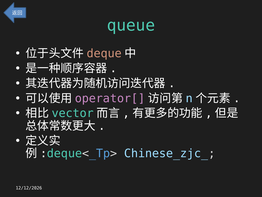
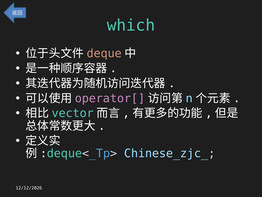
queue: queue -> which (131, 25)
